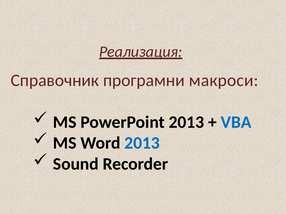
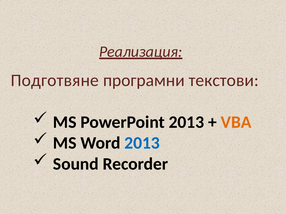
Справочник: Справочник -> Подготвяне (55, 80)
макроси: макроси -> текстови (224, 80)
VBA colour: blue -> orange (236, 122)
